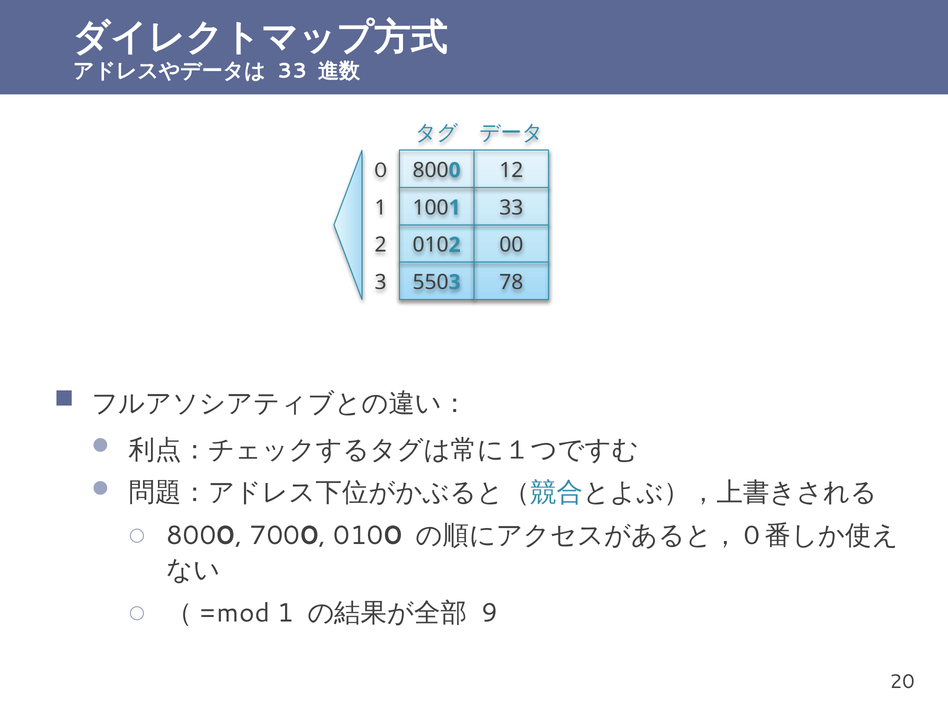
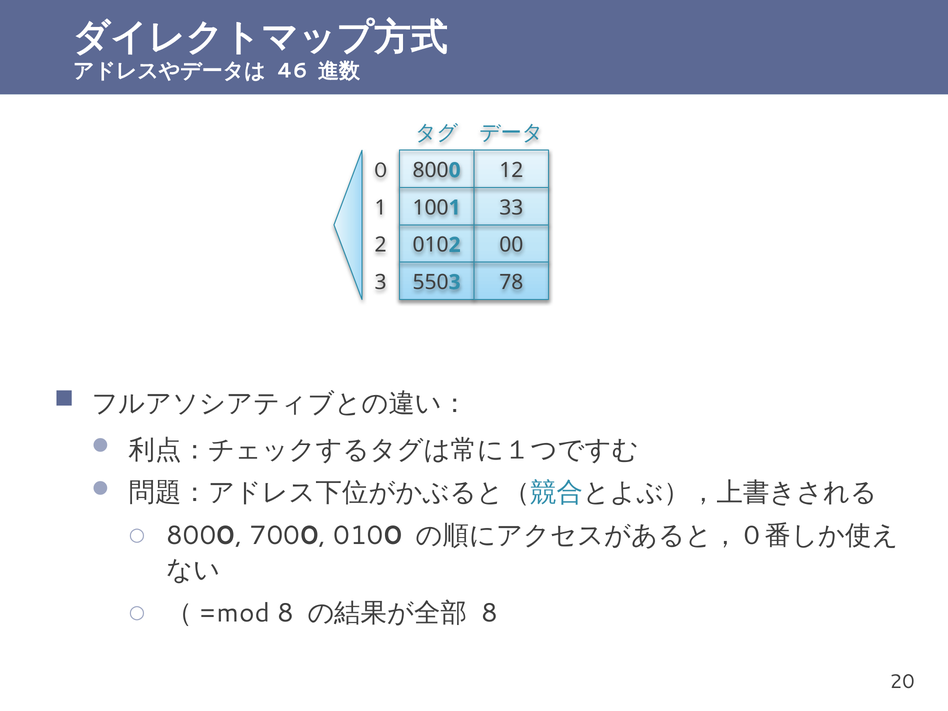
33: 33 -> 46 (292, 71)
（=mod 1: 1 -> 8 (286, 613)
9: 9 -> 8 (490, 613)
